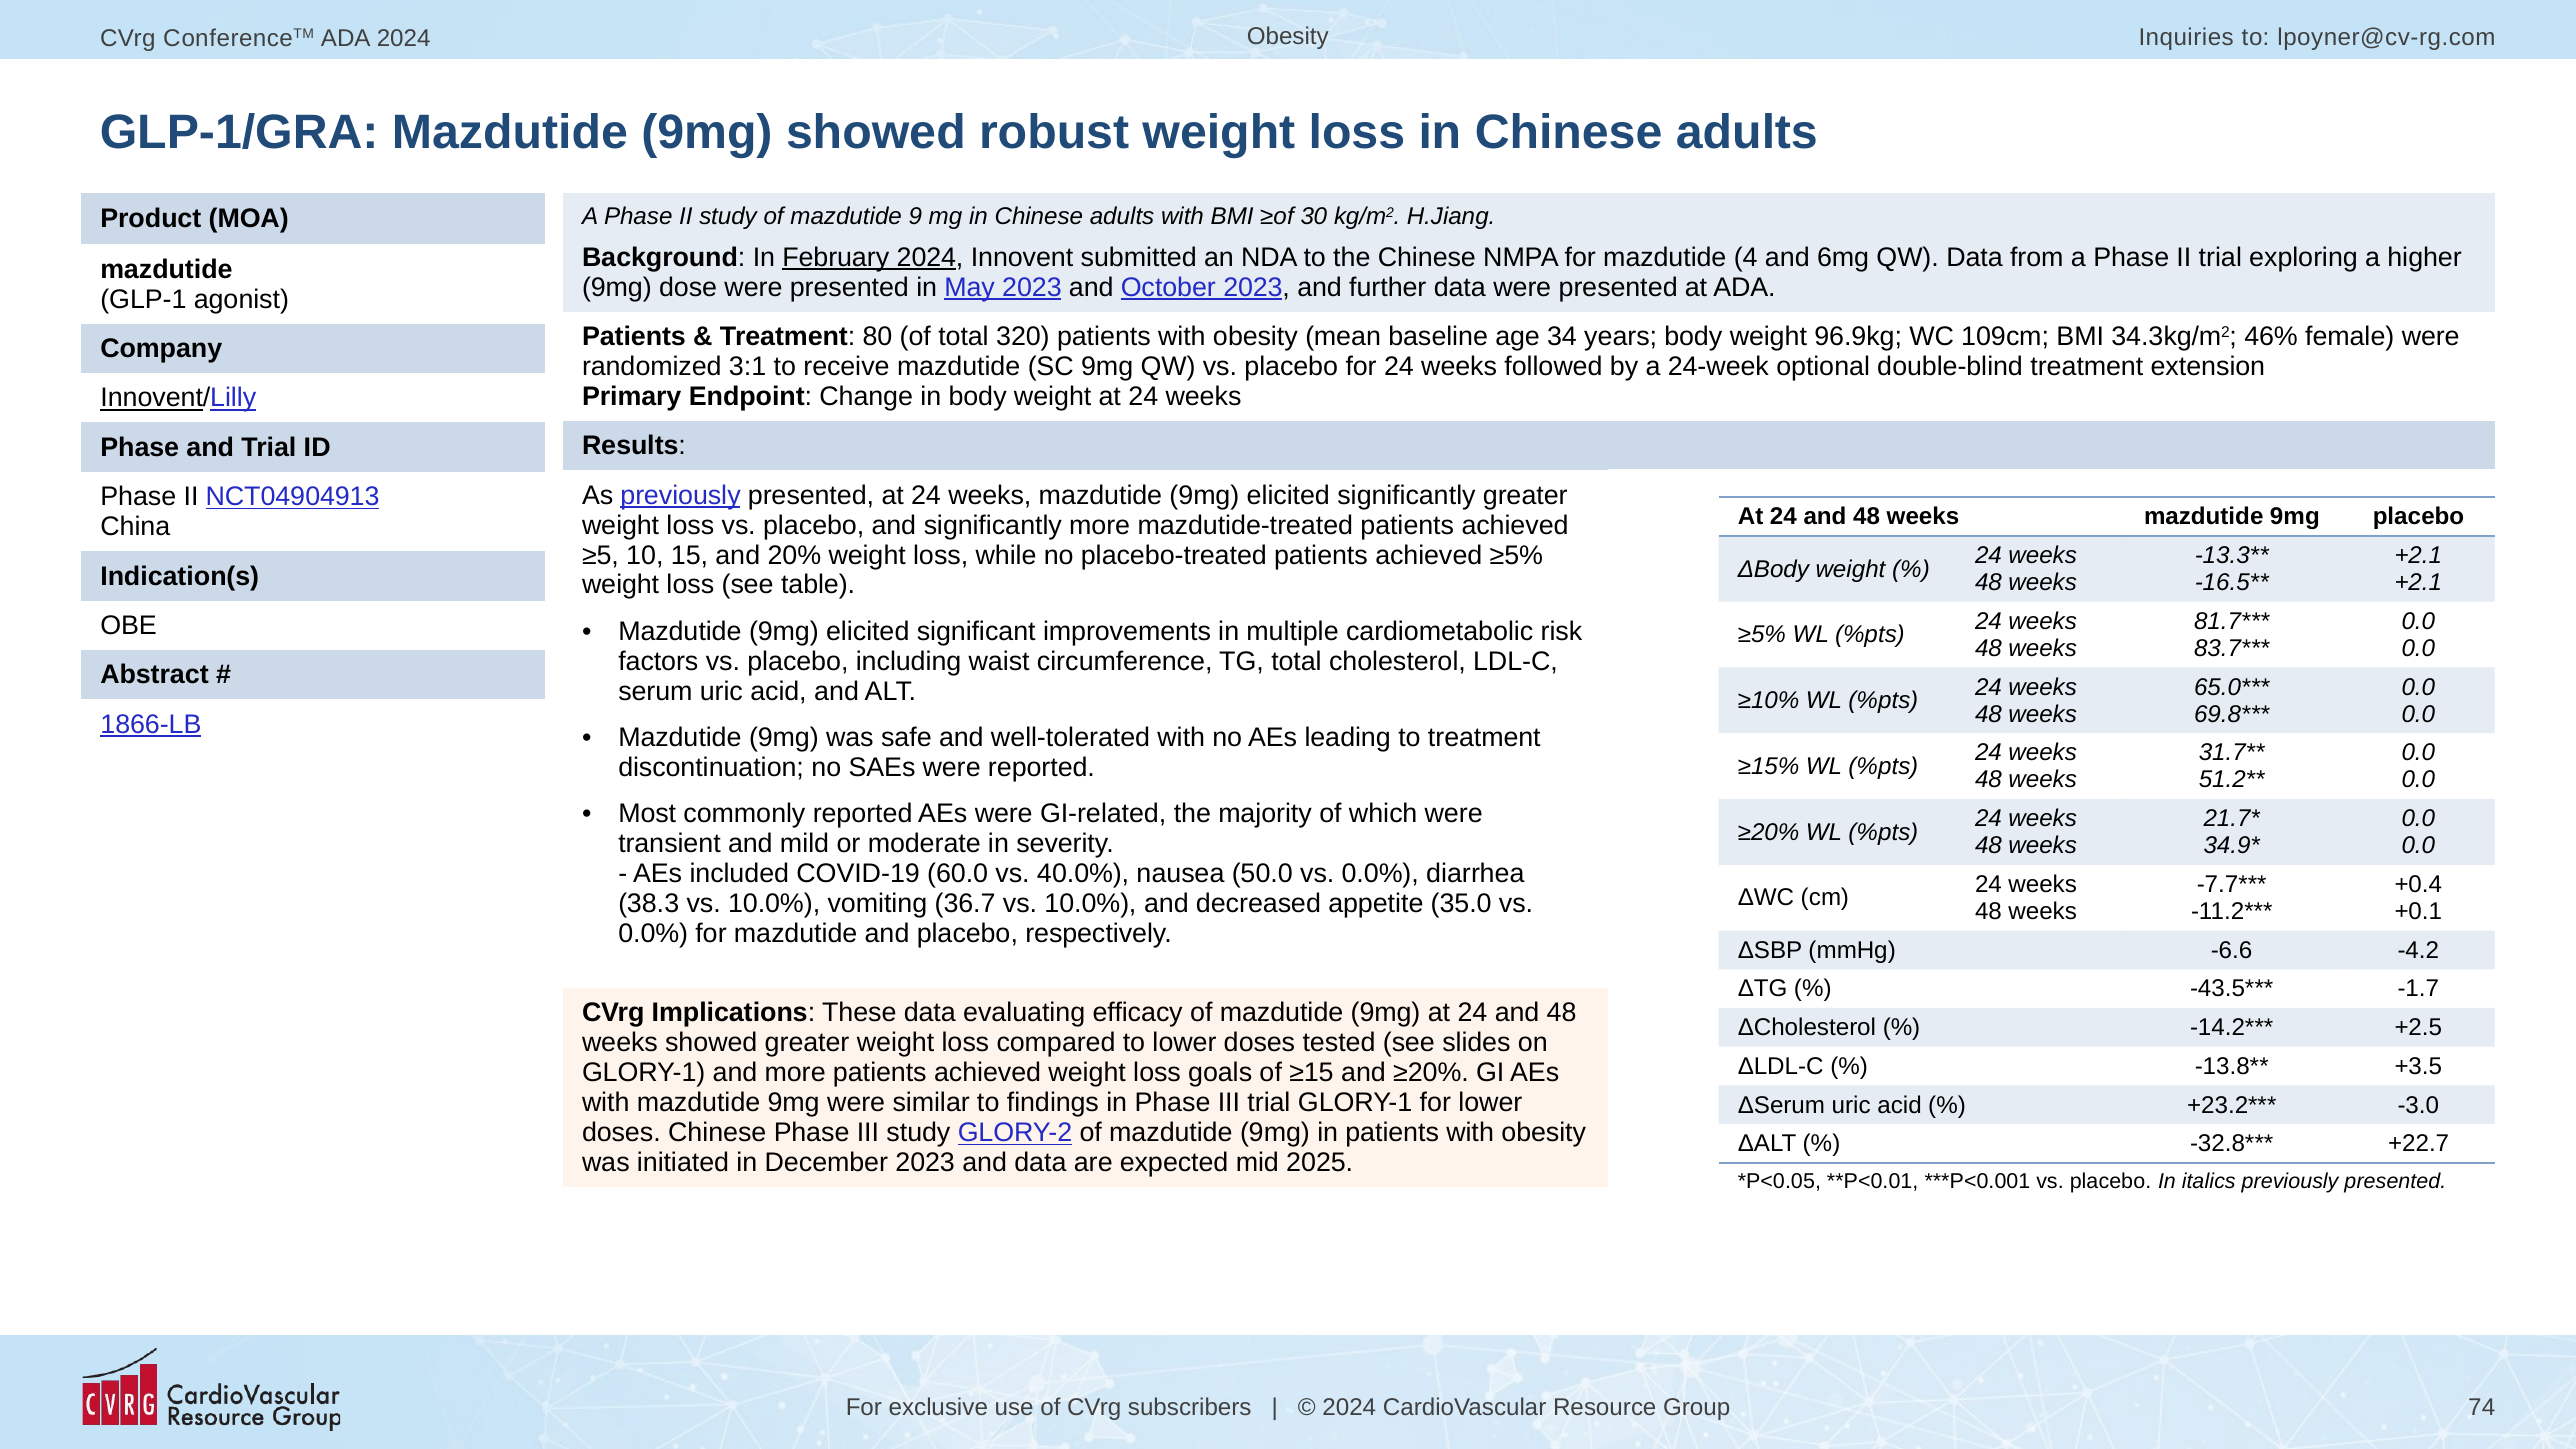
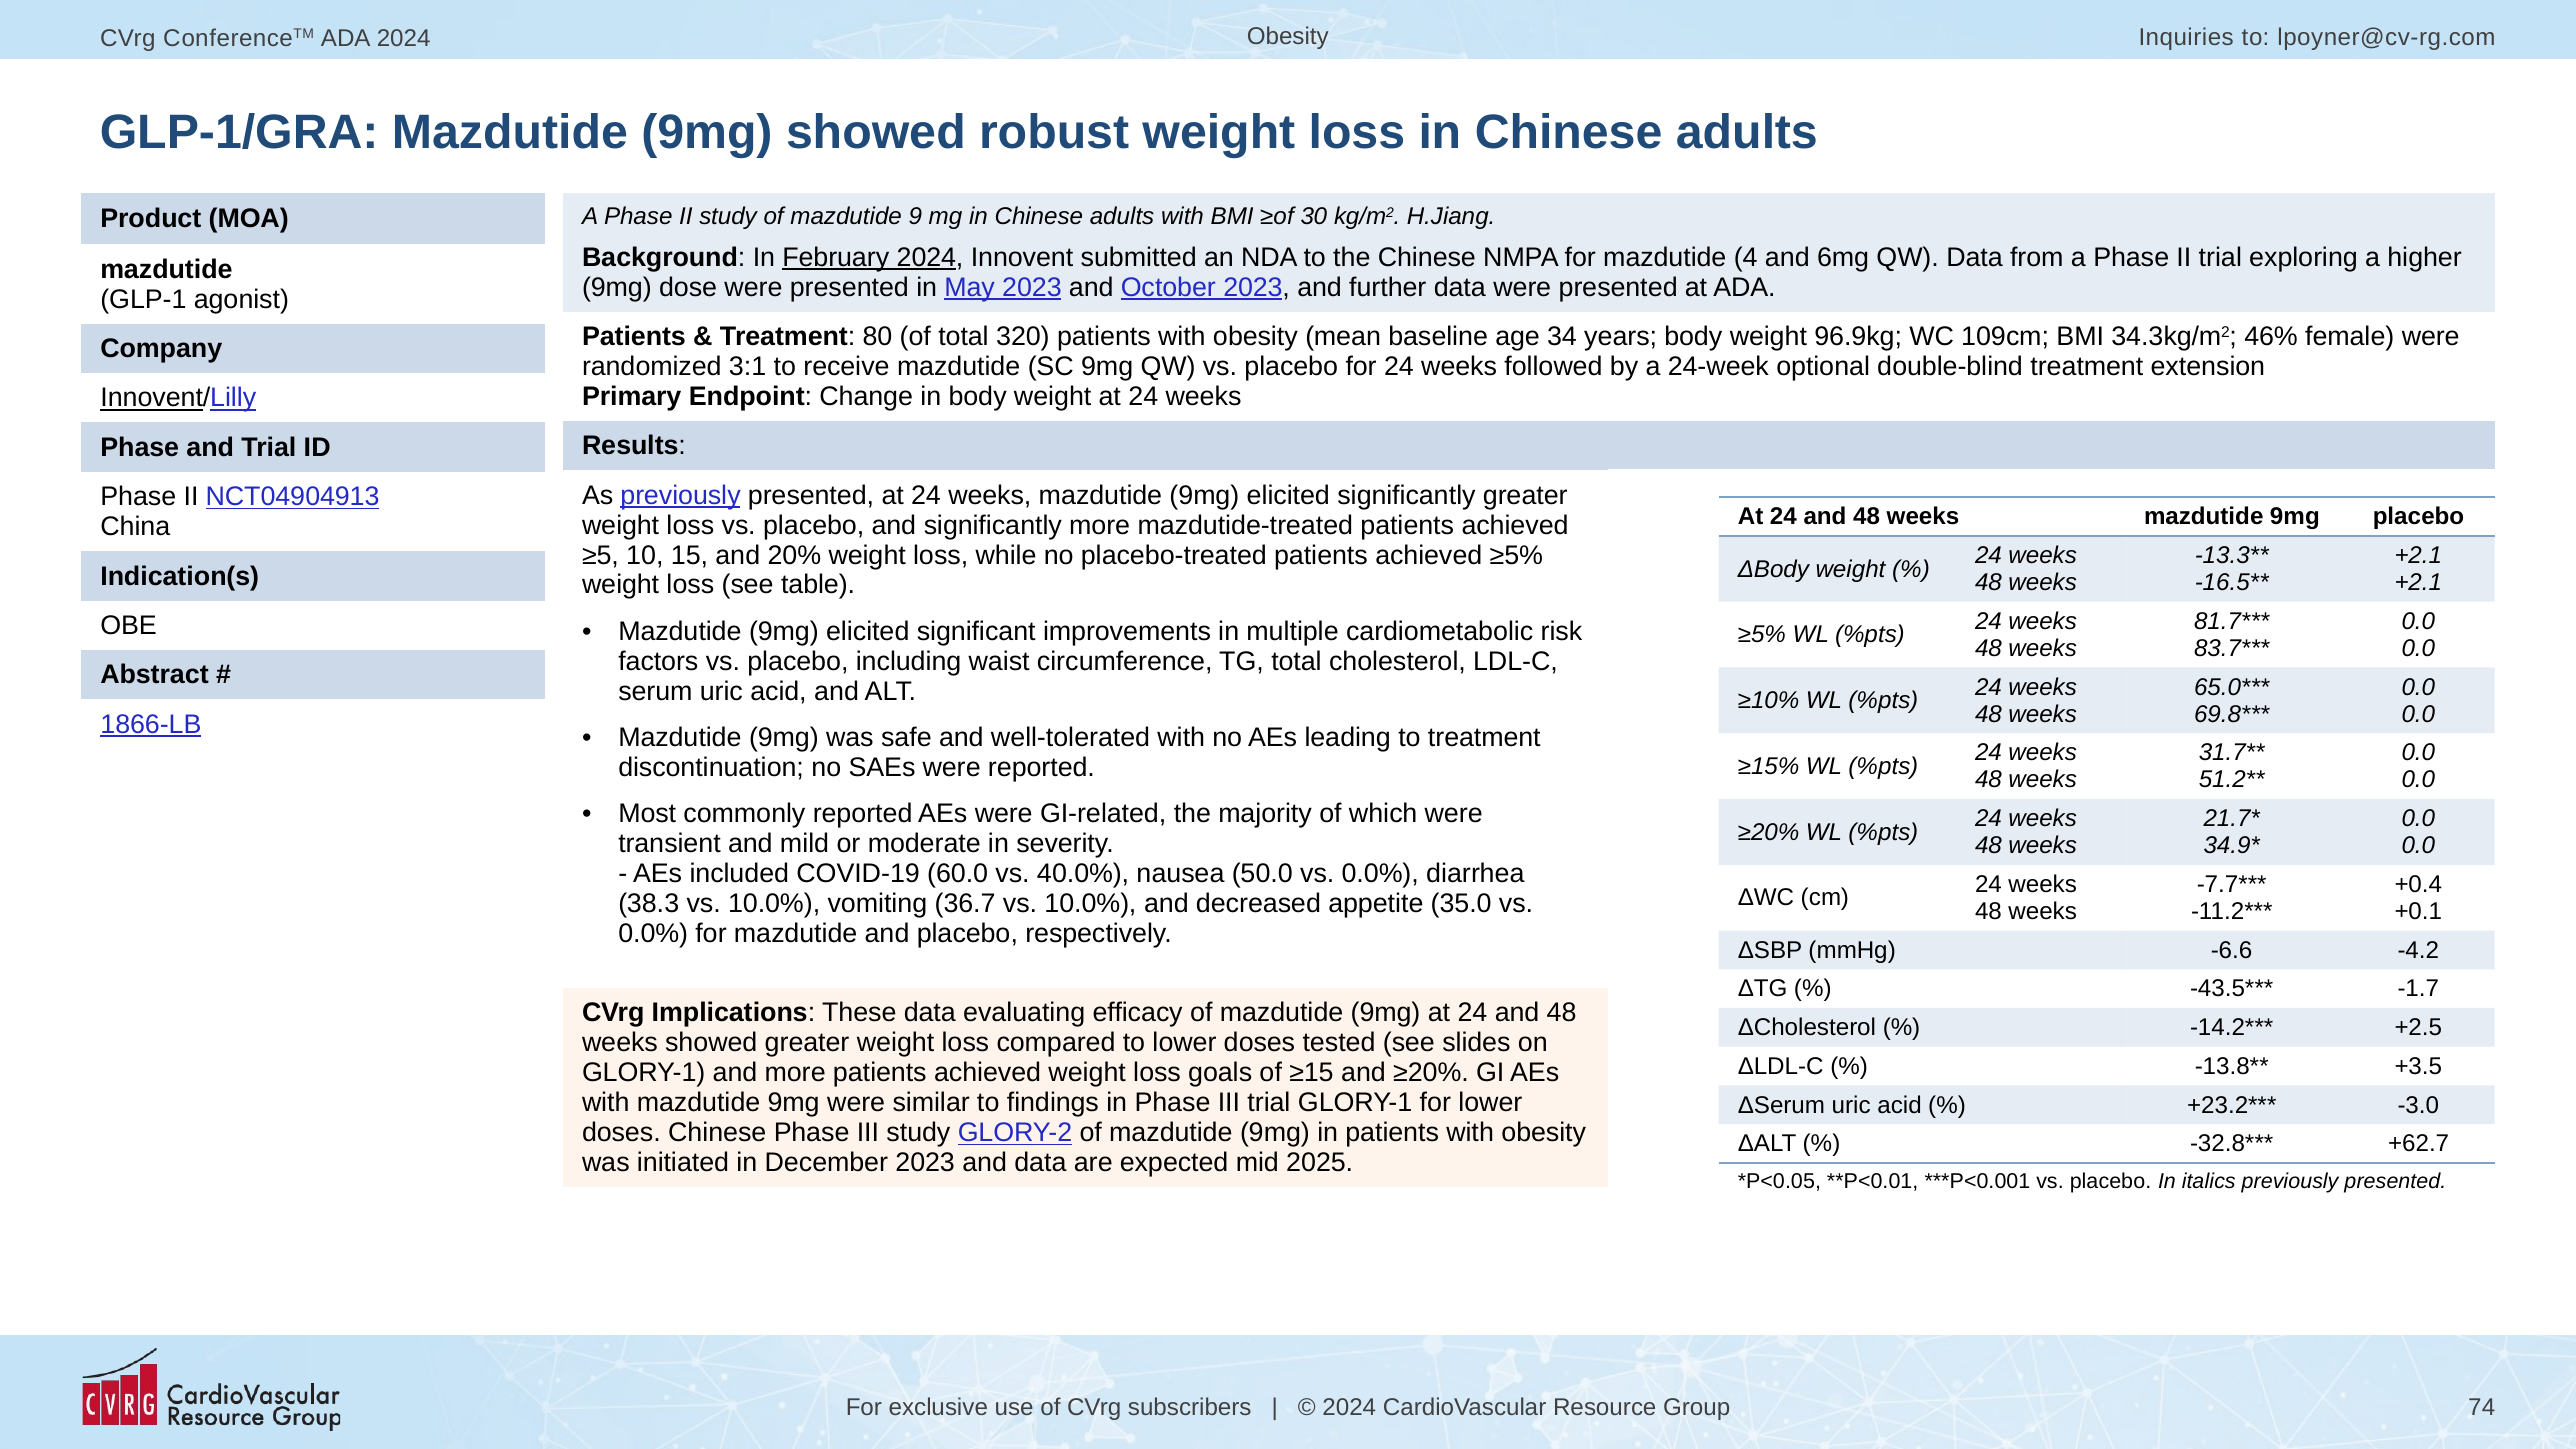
+22.7: +22.7 -> +62.7 (2419, 1144)
